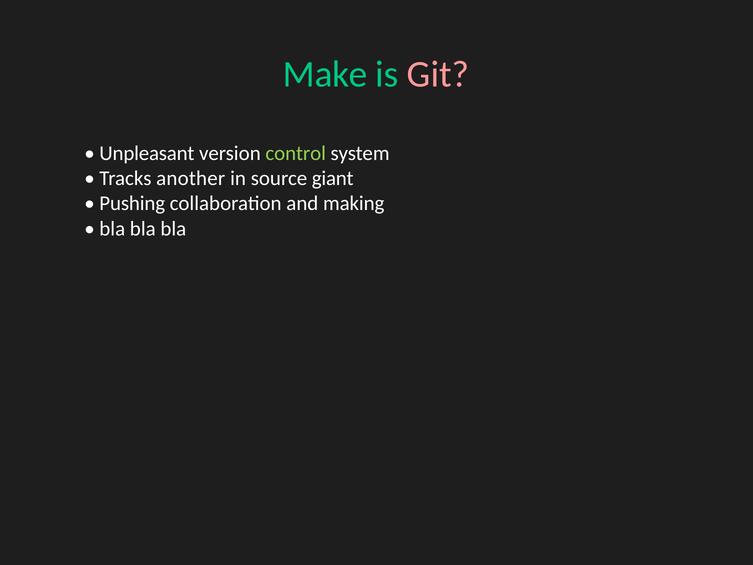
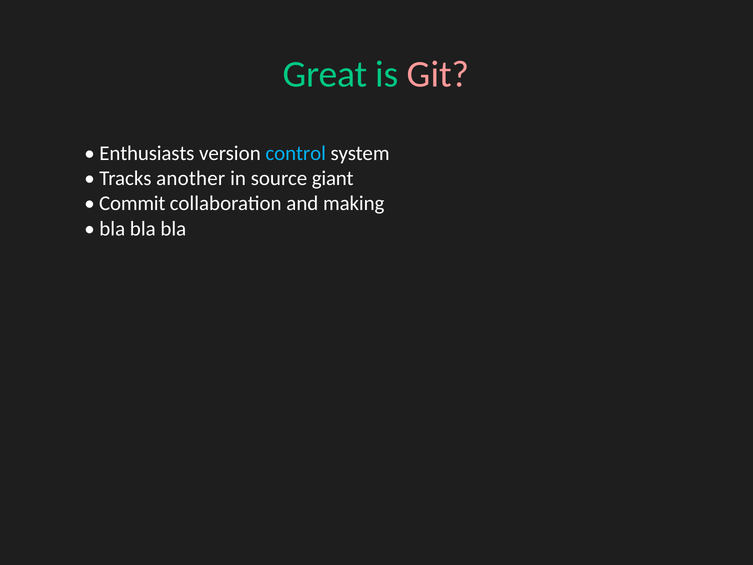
Make: Make -> Great (325, 74)
Unpleasant: Unpleasant -> Enthusiasts (147, 153)
control colour: light green -> light blue (296, 153)
Pushing: Pushing -> Commit (132, 203)
